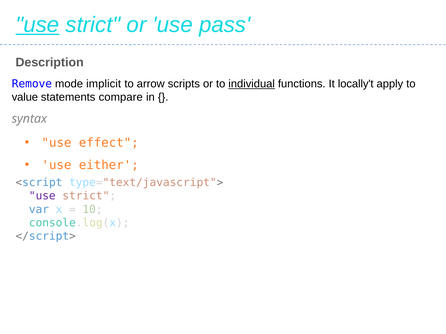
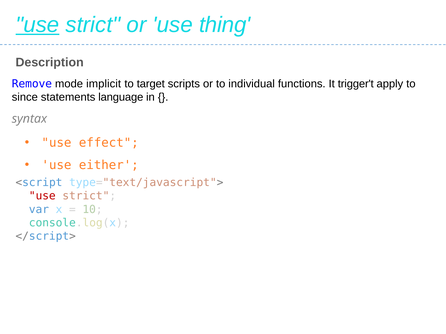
pass: pass -> thing (225, 25)
arrow: arrow -> target (151, 84)
individual underline: present -> none (252, 84)
locally't: locally't -> trigger't (356, 84)
value: value -> since (25, 97)
compare: compare -> language (121, 97)
use colour: purple -> red (42, 196)
